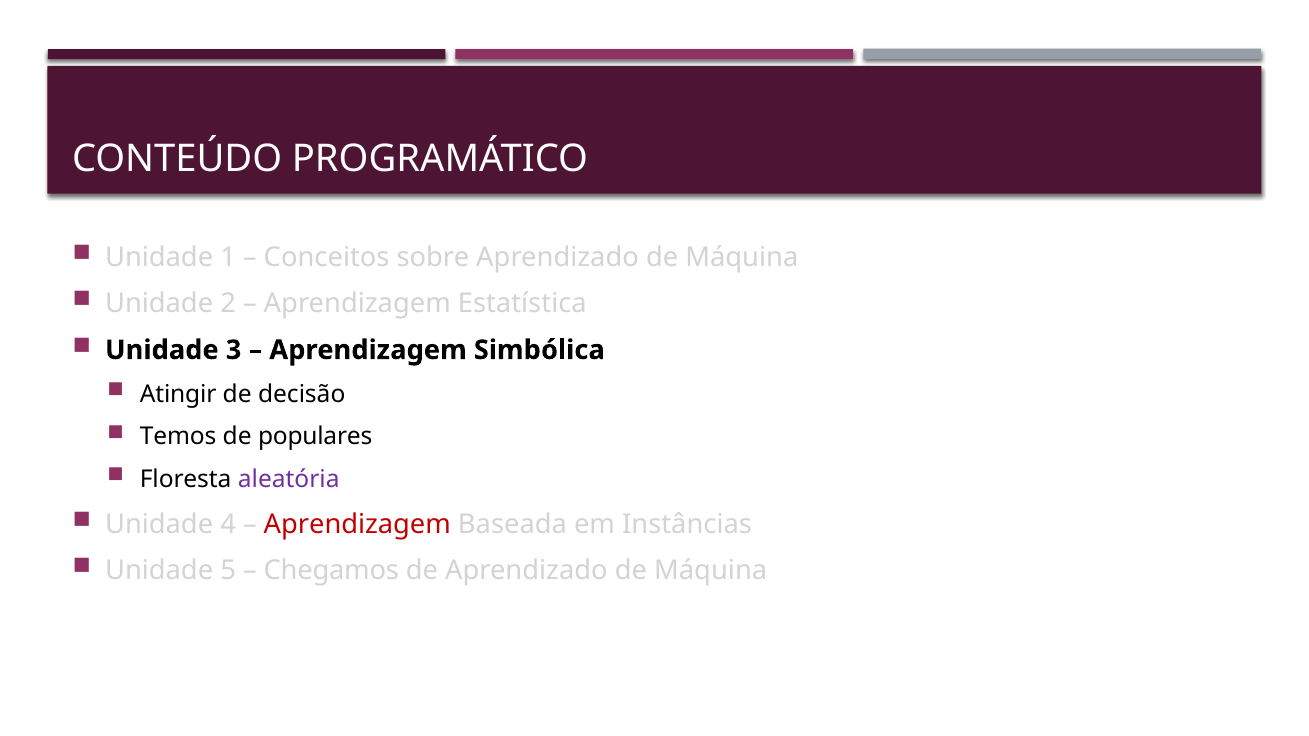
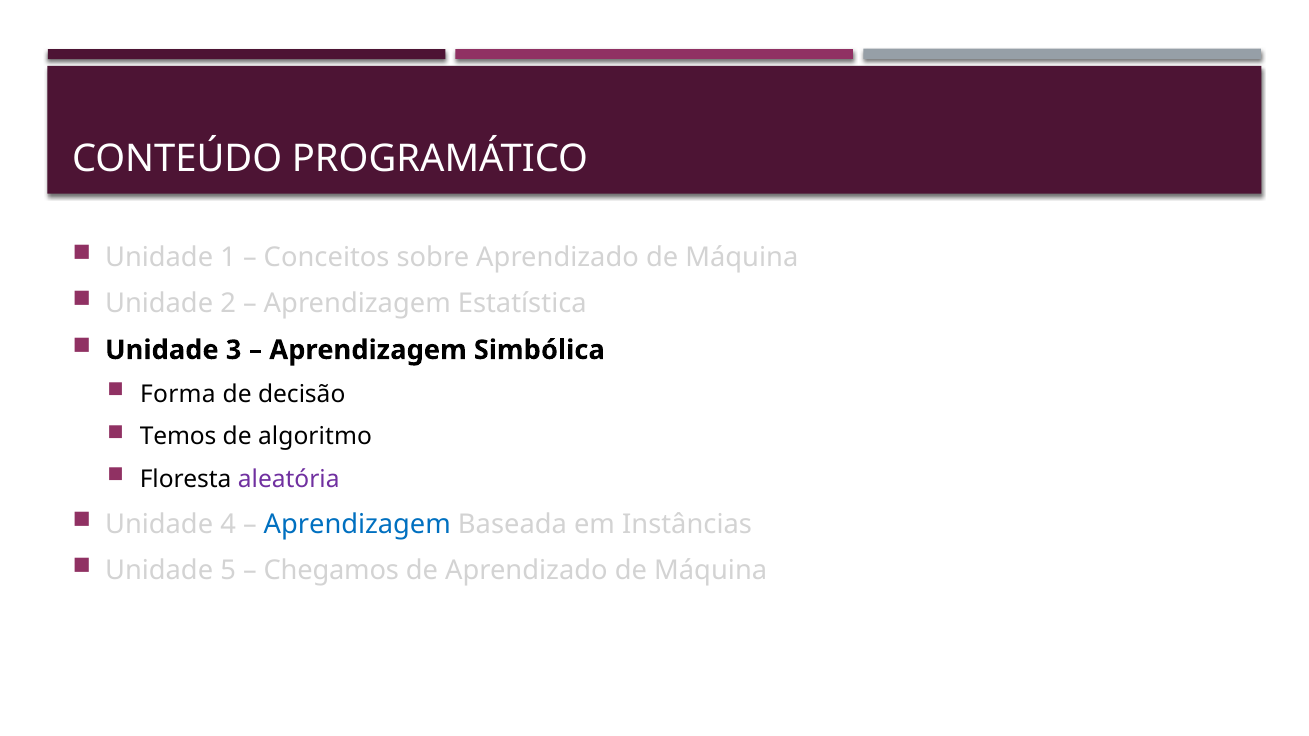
Atingir: Atingir -> Forma (178, 394)
populares: populares -> algoritmo (315, 437)
Aprendizagem colour: red -> blue (357, 524)
